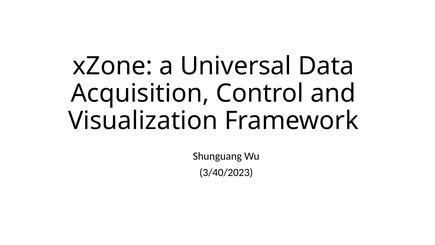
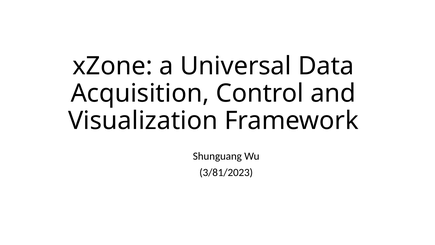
3/40/2023: 3/40/2023 -> 3/81/2023 (226, 172)
